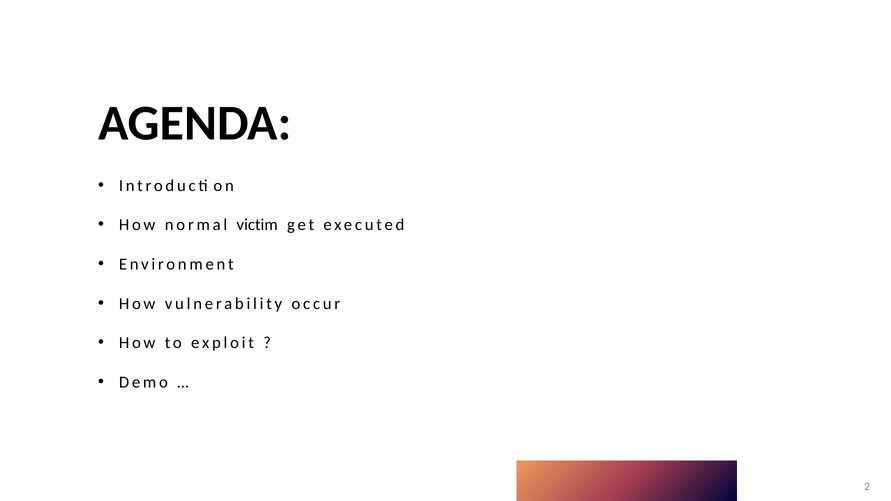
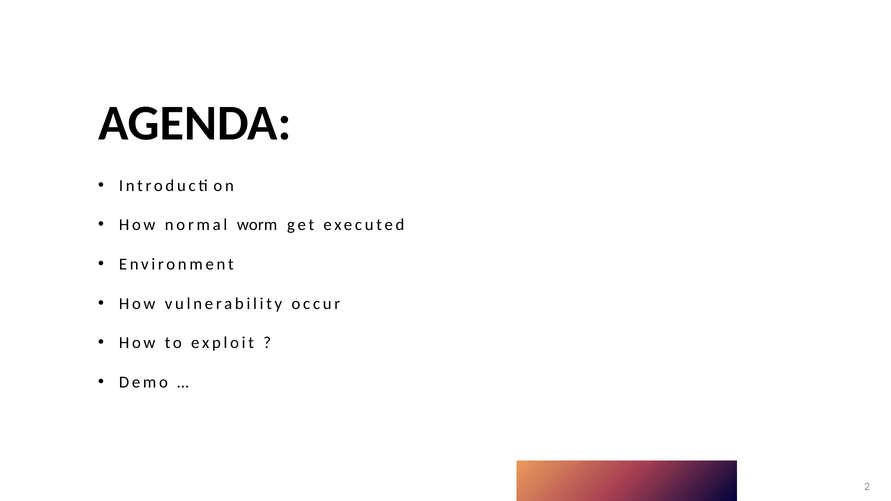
victim: victim -> worm (257, 225)
